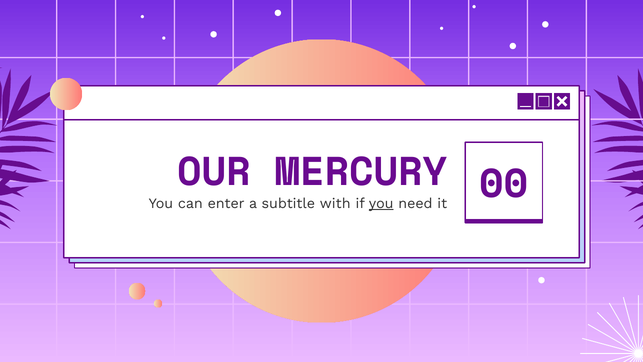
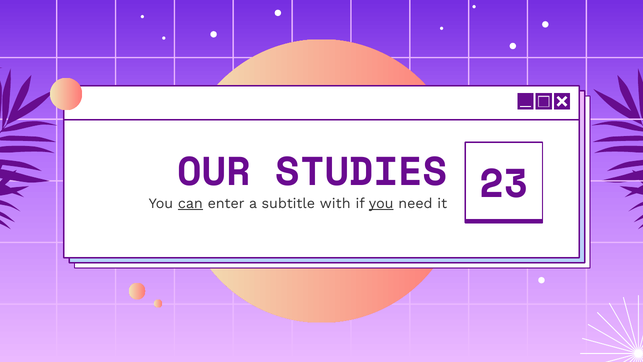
MERCURY: MERCURY -> STUDIES (362, 172)
can underline: none -> present (190, 203)
00: 00 -> 23 (504, 184)
